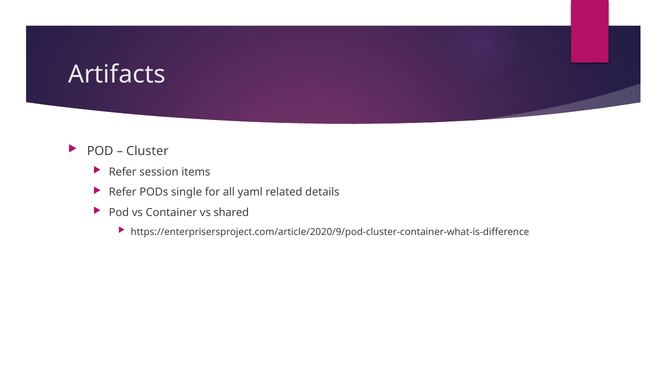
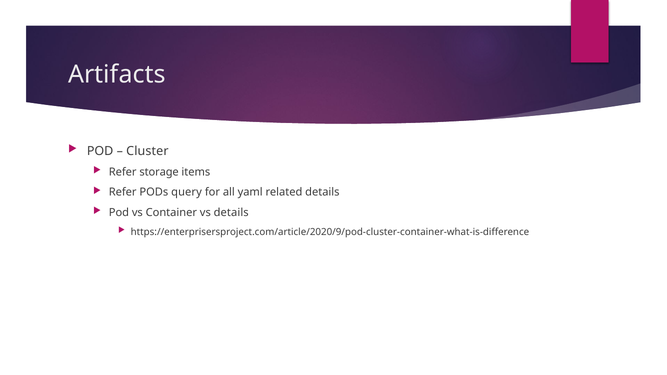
session: session -> storage (159, 172)
single: single -> query (187, 192)
vs shared: shared -> details (231, 213)
